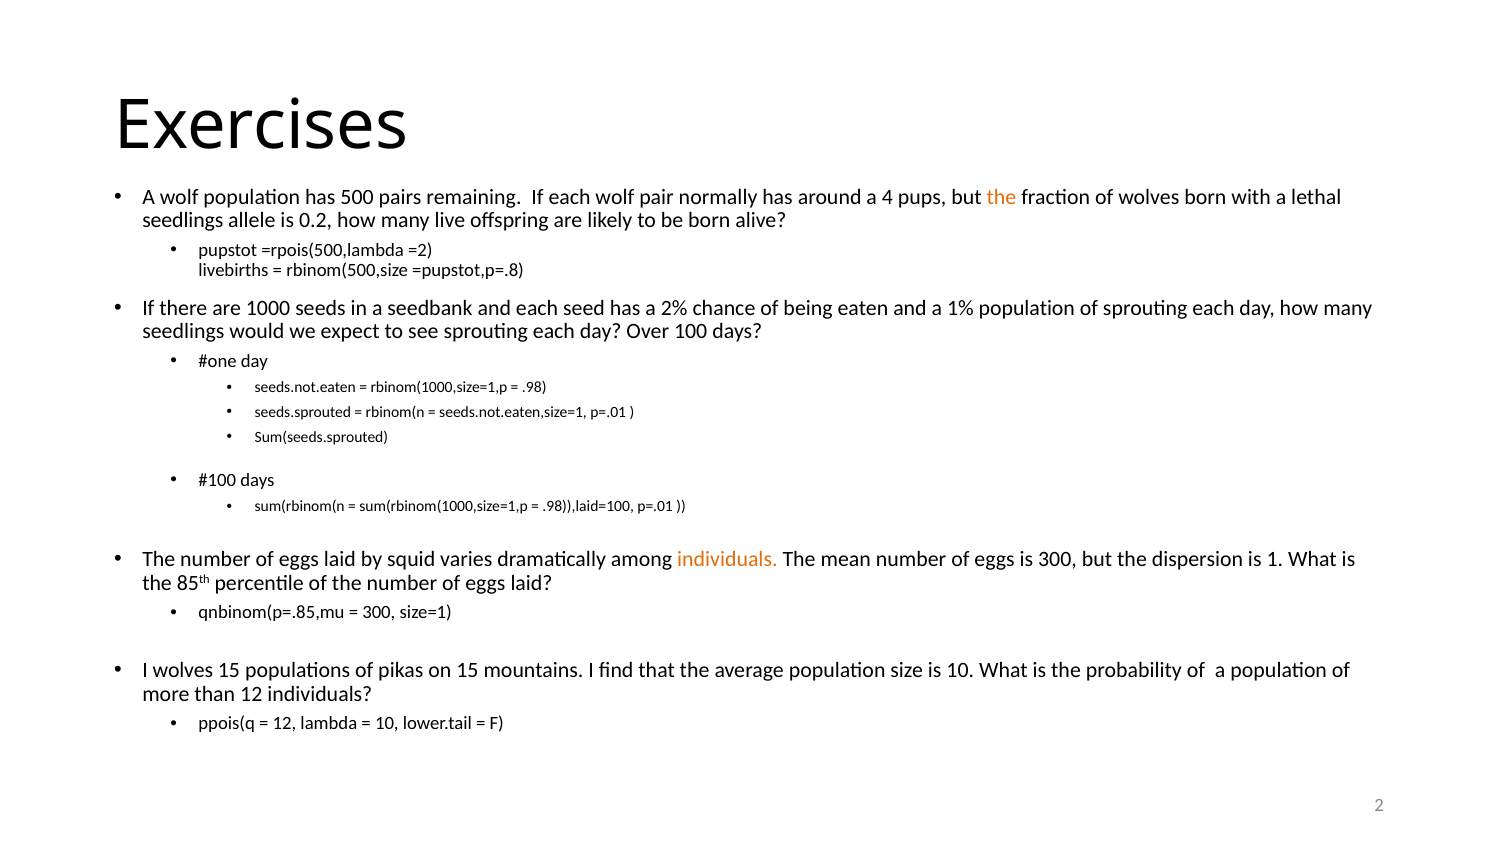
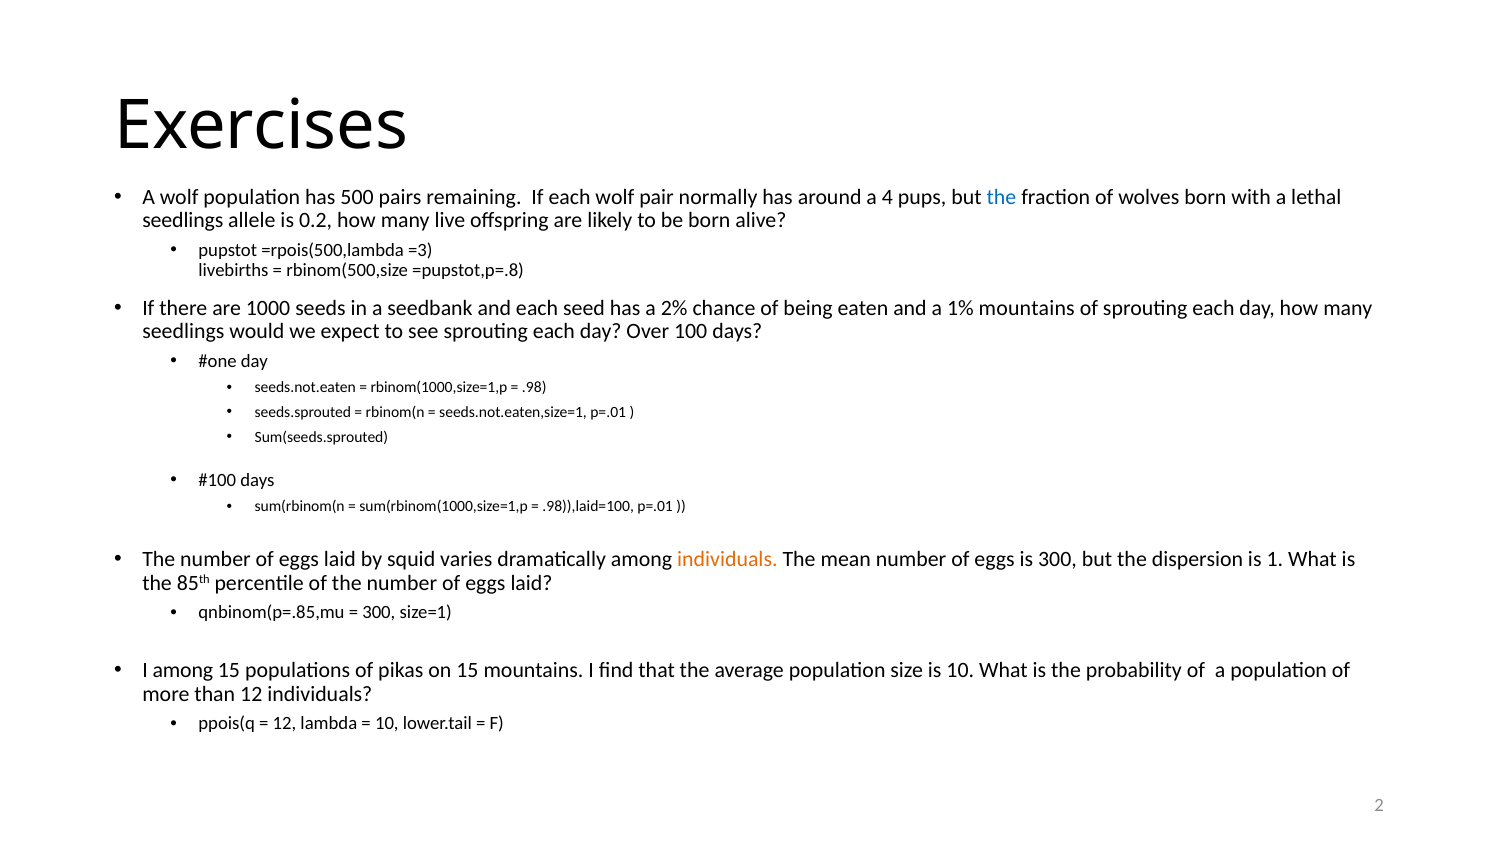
the colour: orange -> blue (1001, 197)
=2: =2 -> =3 (420, 250)
1% population: population -> mountains (1027, 308)
I wolves: wolves -> among (183, 670)
